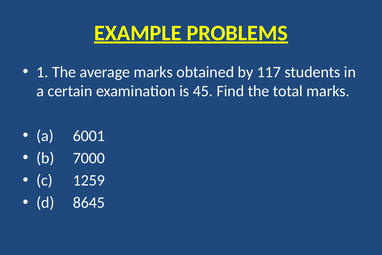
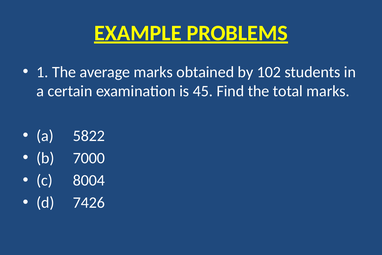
117: 117 -> 102 (269, 72)
6001: 6001 -> 5822 (89, 136)
1259: 1259 -> 8004 (89, 180)
8645: 8645 -> 7426 (89, 202)
